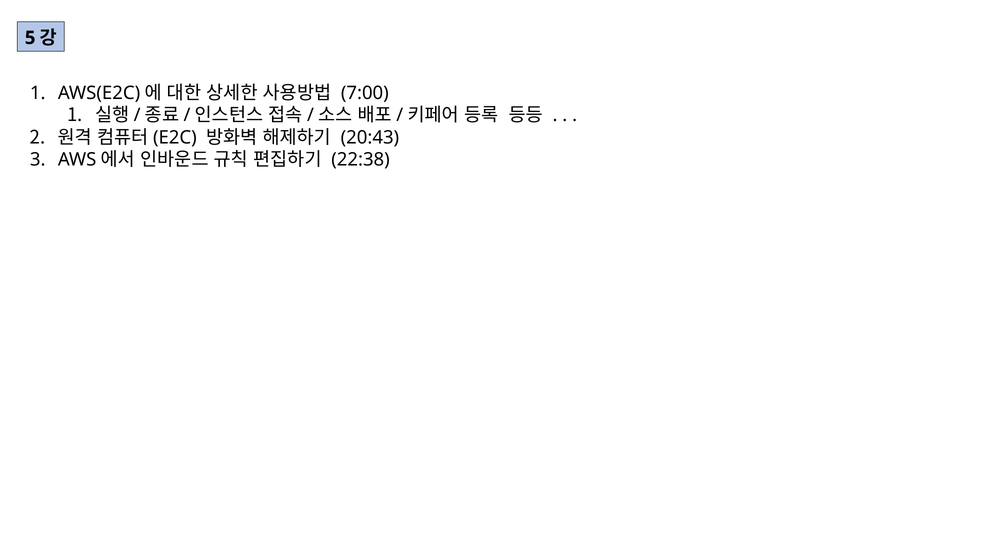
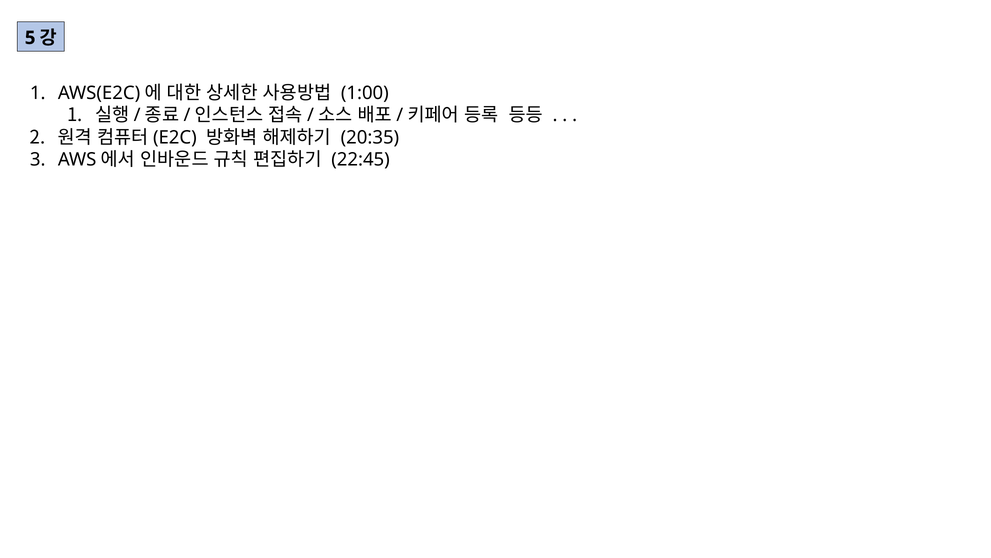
7:00: 7:00 -> 1:00 (365, 93)
20:43: 20:43 -> 20:35 (370, 137)
22:38: 22:38 -> 22:45 (361, 160)
